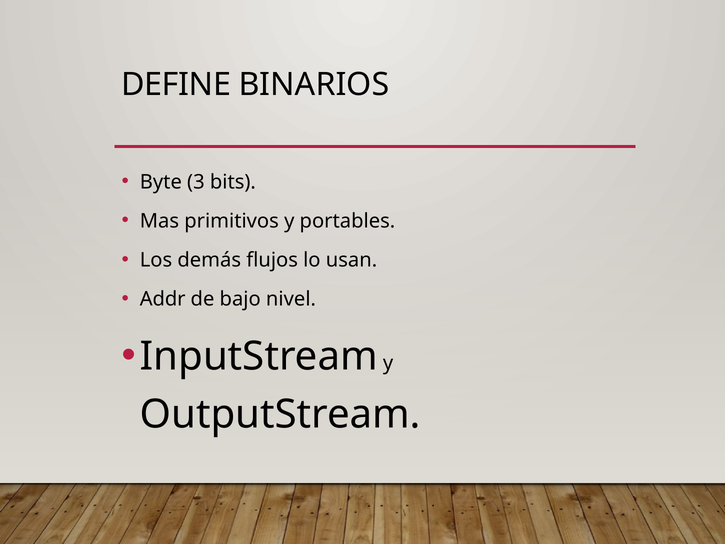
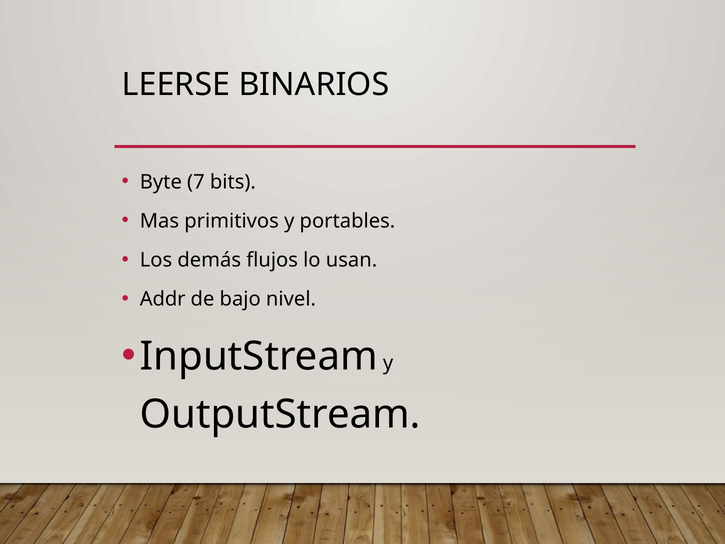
DEFINE: DEFINE -> LEERSE (176, 85)
3: 3 -> 7 (196, 182)
